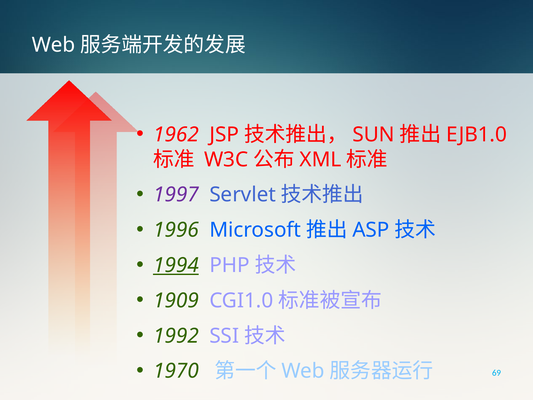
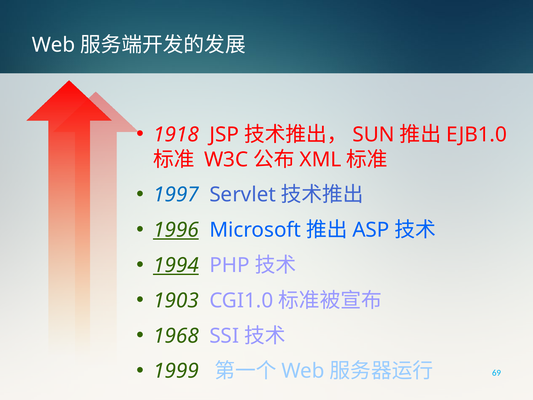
1962: 1962 -> 1918 (176, 135)
1997 colour: purple -> blue (176, 195)
1996 underline: none -> present (176, 230)
1909: 1909 -> 1903 (176, 300)
1992: 1992 -> 1968 (176, 336)
1970: 1970 -> 1999 (176, 371)
